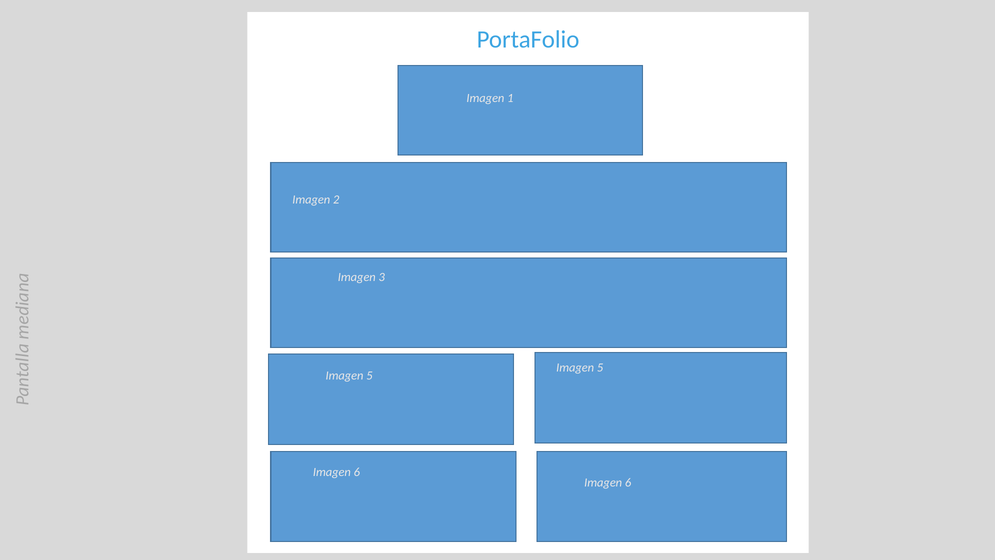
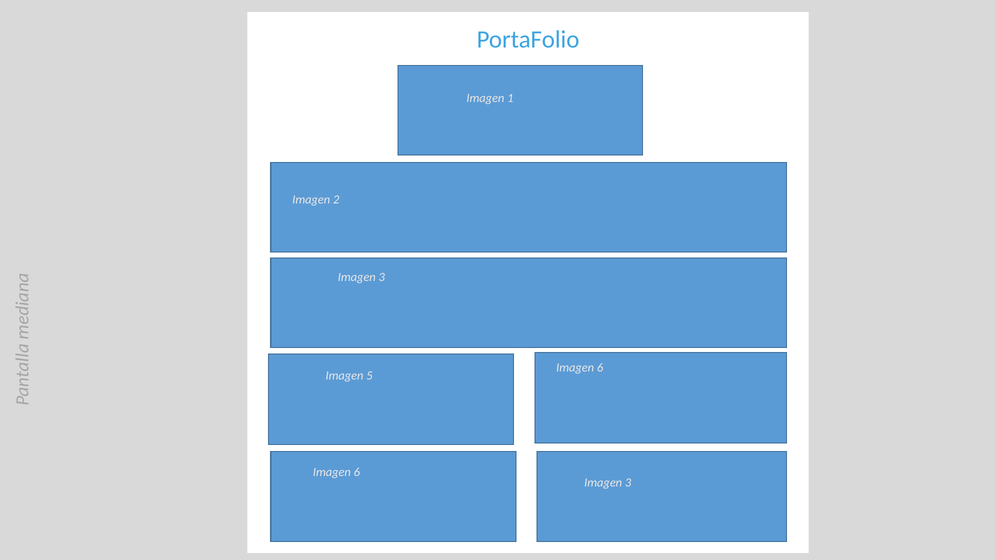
5: 5 -> 6 (600, 368)
6: 6 -> 3 (628, 482)
